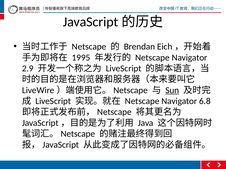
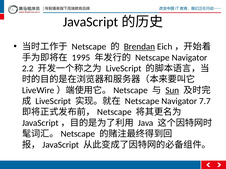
Brendan underline: none -> present (139, 47)
2.9: 2.9 -> 2.2 (28, 69)
6.8: 6.8 -> 7.7 (205, 101)
